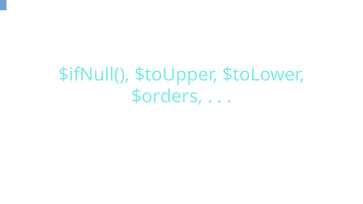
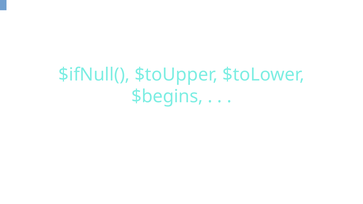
$orders: $orders -> $begins (167, 97)
